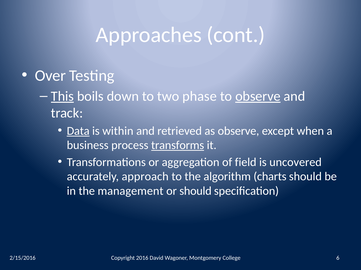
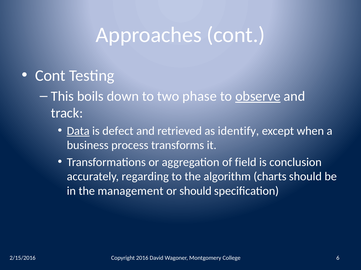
Over: Over -> Cont (50, 76)
This underline: present -> none (62, 96)
within: within -> defect (118, 131)
as observe: observe -> identify (238, 131)
transforms underline: present -> none (178, 146)
uncovered: uncovered -> conclusion (296, 163)
approach: approach -> regarding (145, 177)
